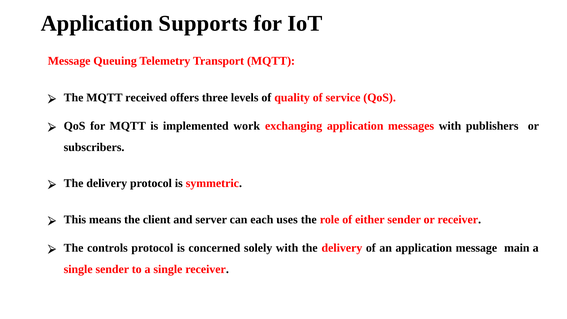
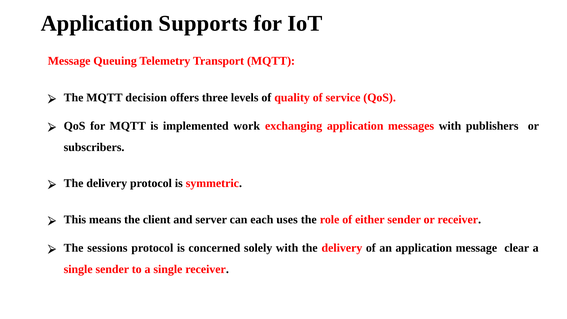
received: received -> decision (146, 97)
controls: controls -> sessions (107, 248)
main: main -> clear (517, 248)
